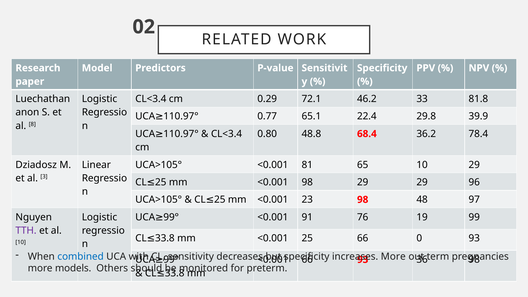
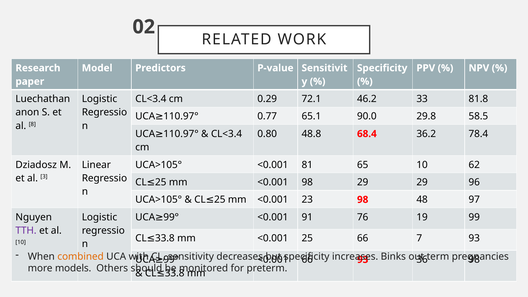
22.4: 22.4 -> 90.0 (367, 116)
39.9: 39.9 -> 58.5 (478, 116)
10 29: 29 -> 62 (474, 165)
0: 0 -> 7 (419, 238)
combined colour: blue -> orange (81, 256)
More: More -> Binks (393, 256)
